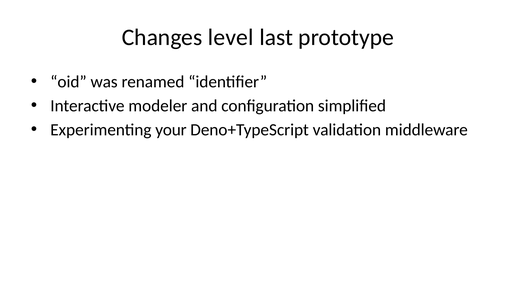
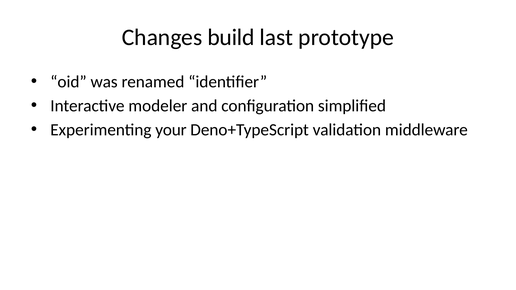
level: level -> build (231, 37)
